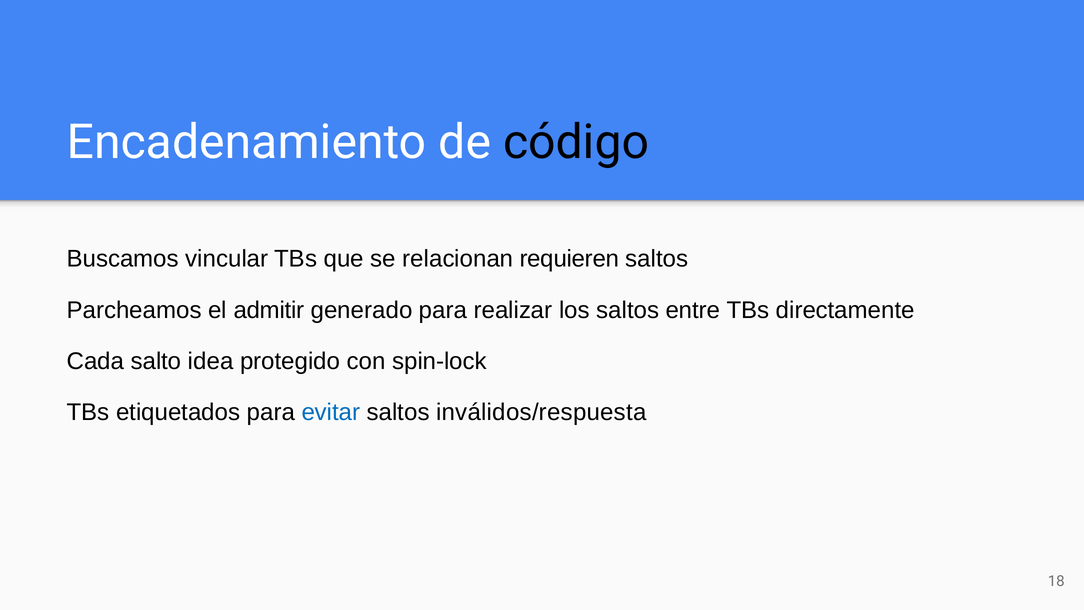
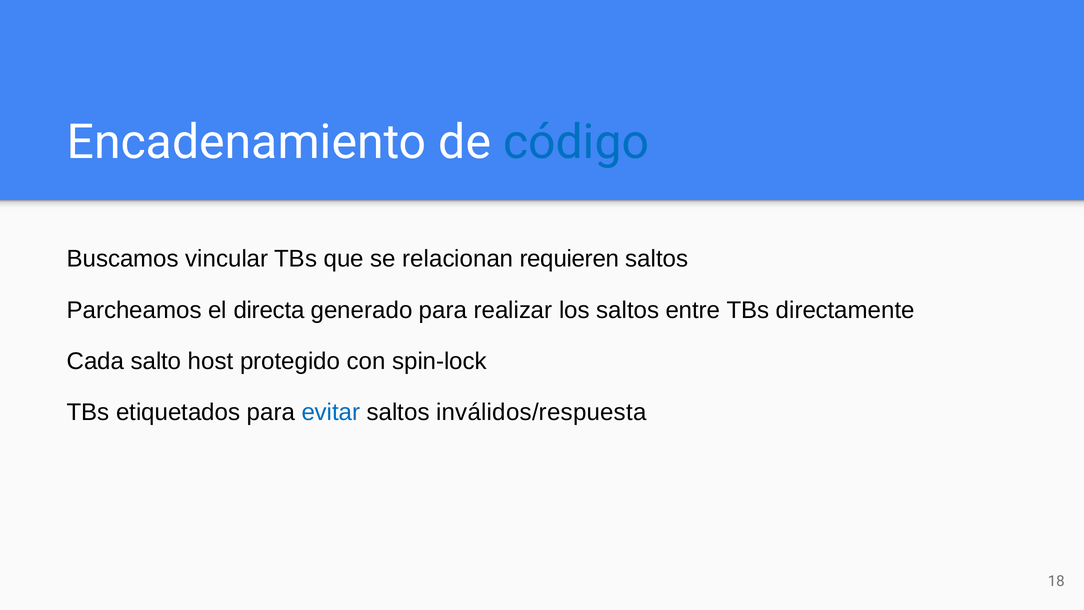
código colour: black -> blue (576, 142)
admitir: admitir -> directa (269, 310)
idea: idea -> host (211, 361)
